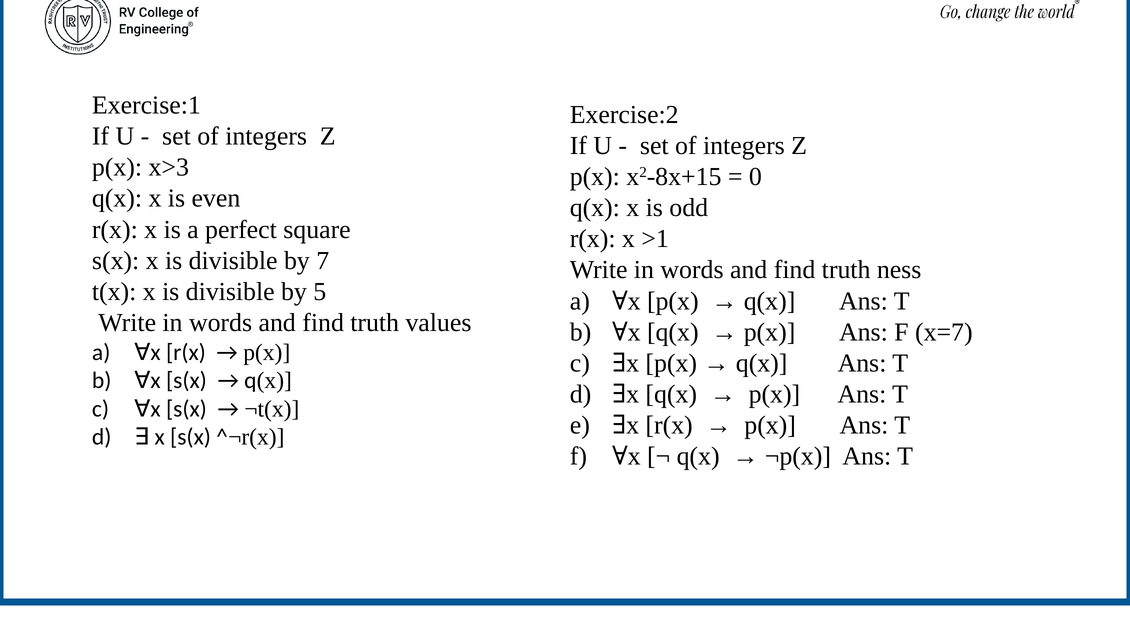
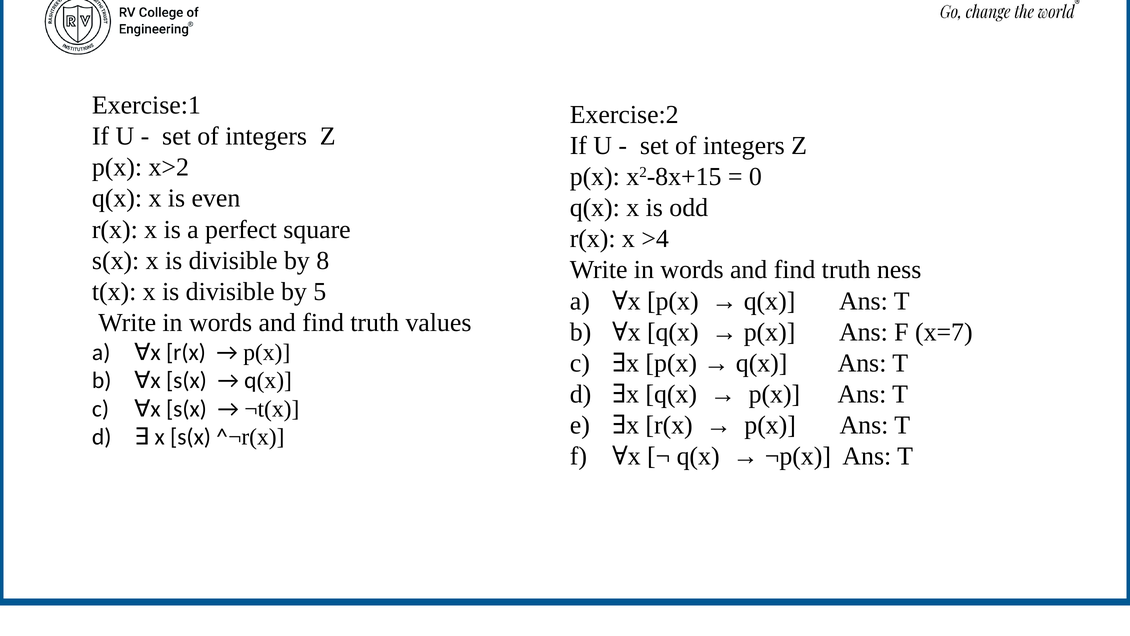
x>3: x>3 -> x>2 (169, 167)
>1: >1 -> >4 (655, 239)
7: 7 -> 8 (323, 260)
